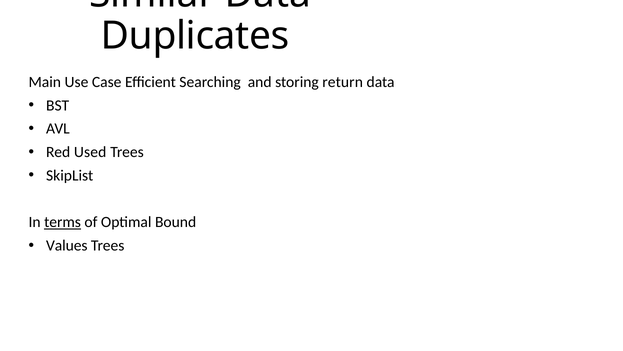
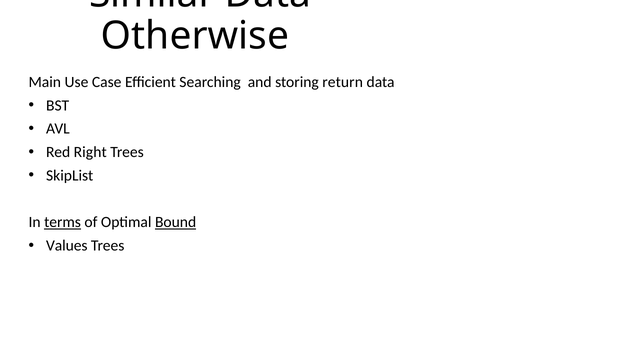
Duplicates: Duplicates -> Otherwise (195, 36)
Used: Used -> Right (90, 152)
Bound underline: none -> present (176, 222)
